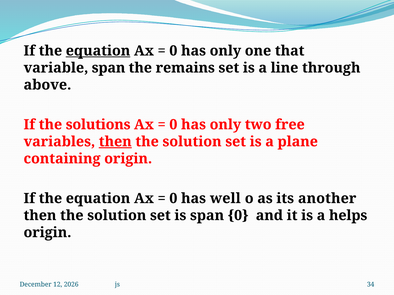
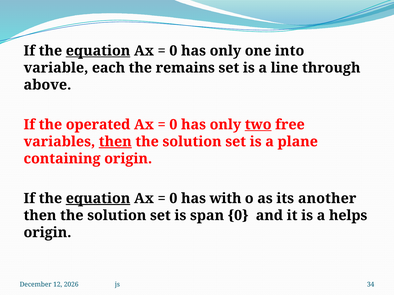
that: that -> into (290, 51)
variable span: span -> each (109, 68)
solutions: solutions -> operated (98, 125)
two underline: none -> present (258, 125)
equation underline: none -> present (98, 199)
well: well -> with (225, 199)
